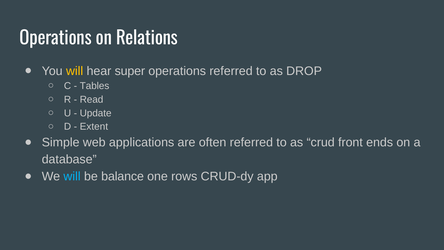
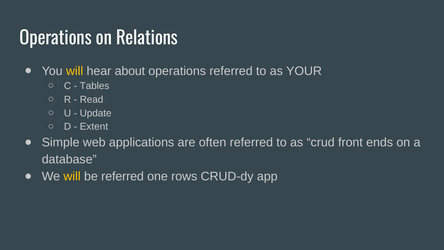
super: super -> about (130, 71)
DROP: DROP -> YOUR (304, 71)
will colour: light blue -> yellow (72, 176)
be balance: balance -> referred (123, 176)
